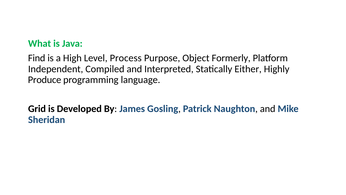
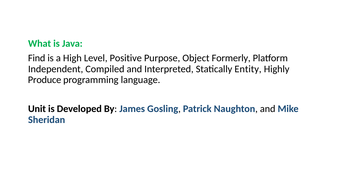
Process: Process -> Positive (126, 58)
Either: Either -> Entity (248, 69)
Grid: Grid -> Unit (37, 109)
